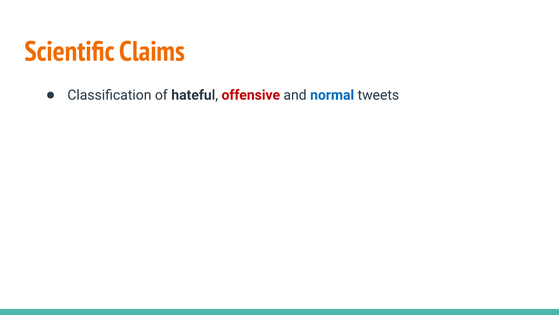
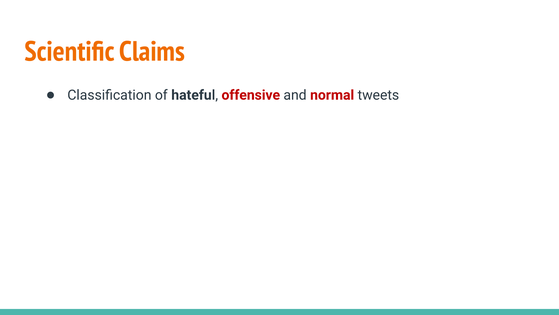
normal colour: blue -> red (332, 95)
